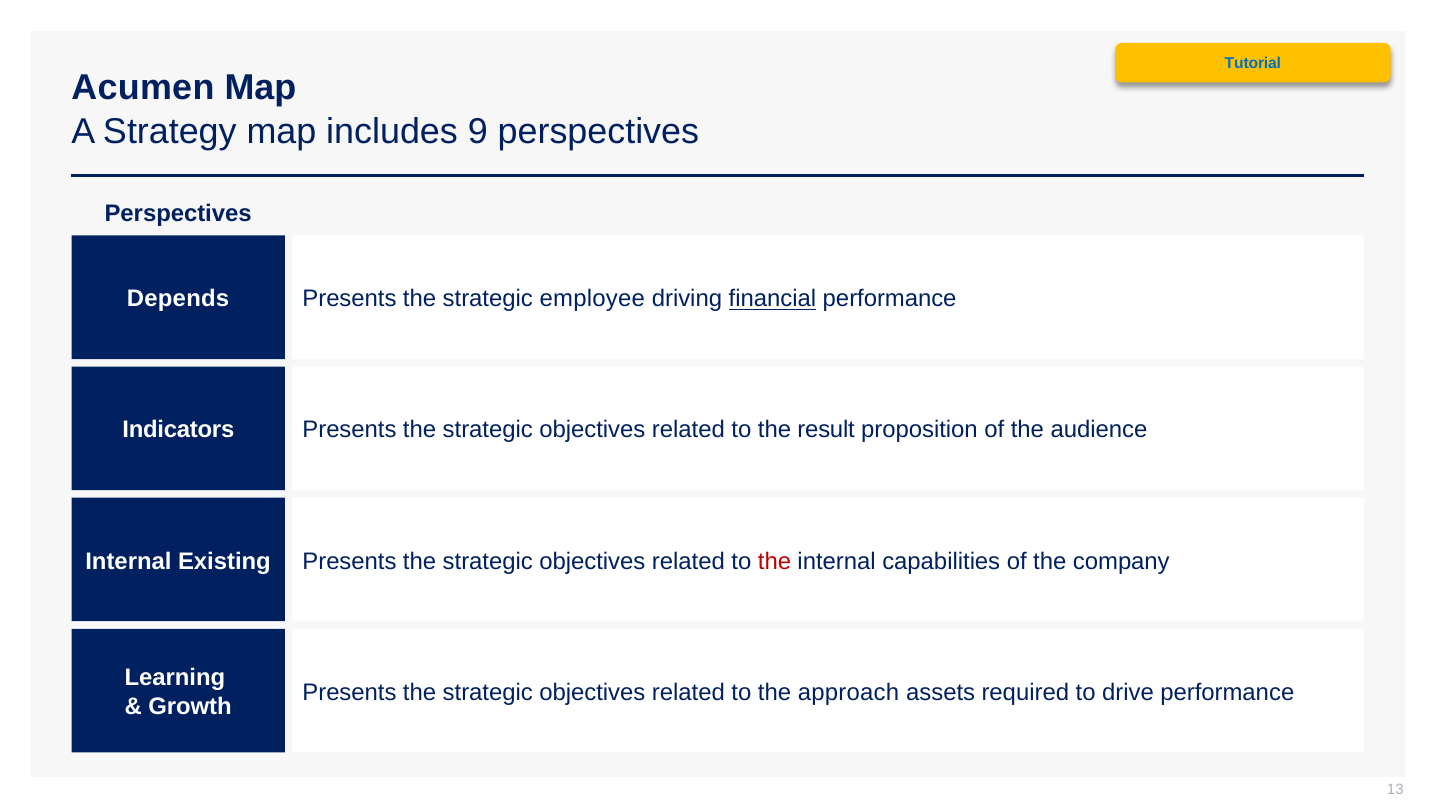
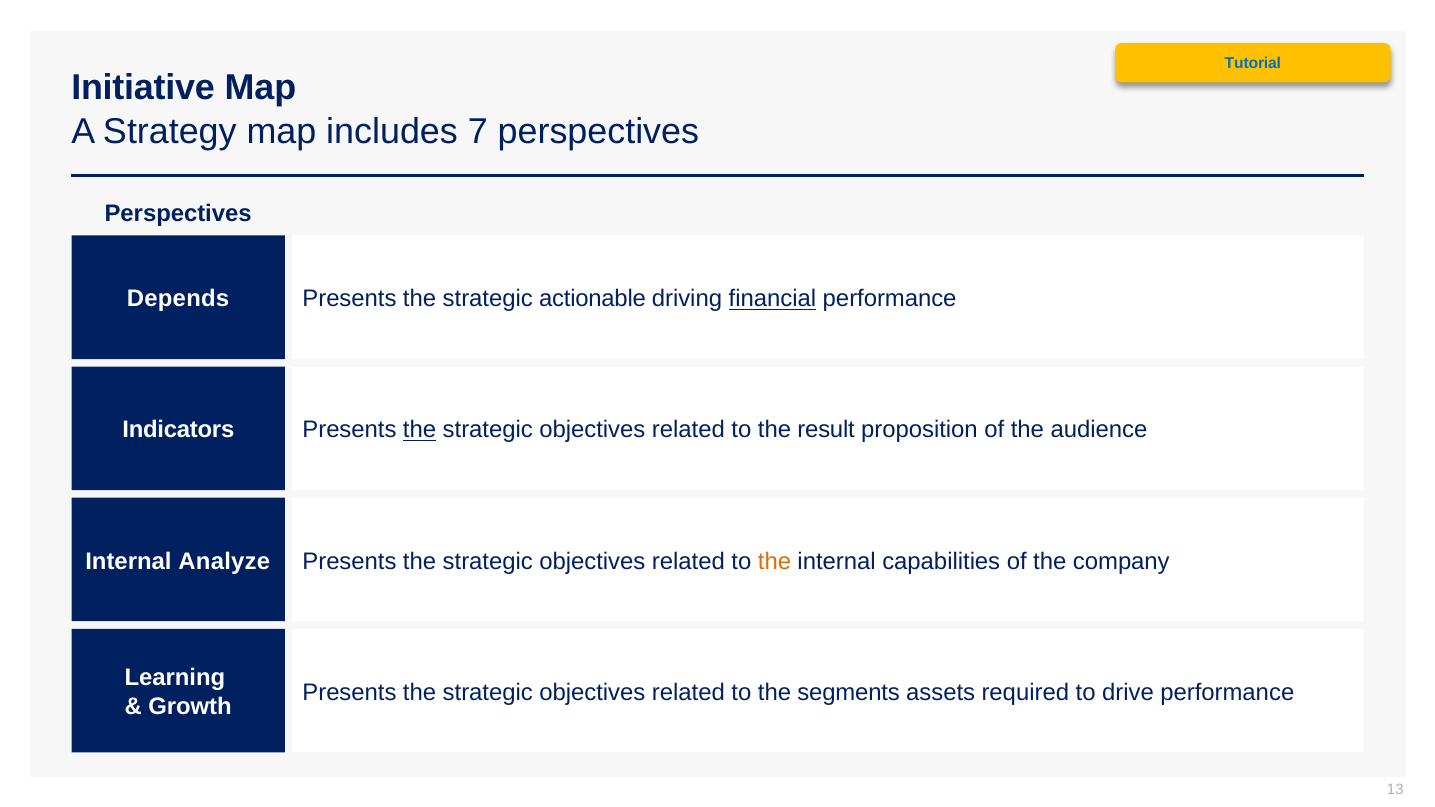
Acumen: Acumen -> Initiative (143, 88)
9: 9 -> 7 (478, 131)
employee: employee -> actionable (592, 299)
the underline: none -> present (420, 430)
Existing: Existing -> Analyze (224, 561)
the colour: red -> orange (774, 561)
approach: approach -> segments (849, 692)
